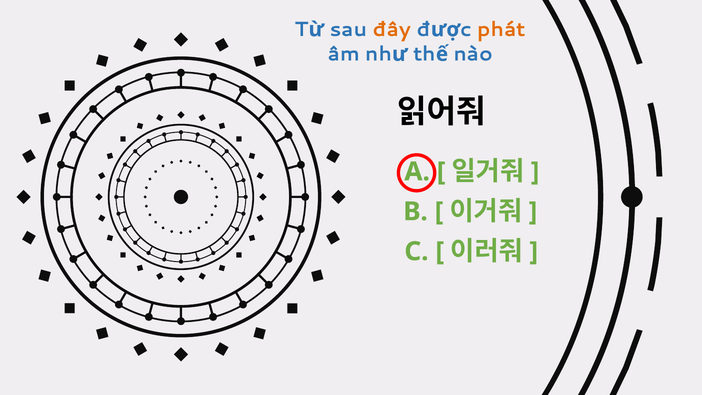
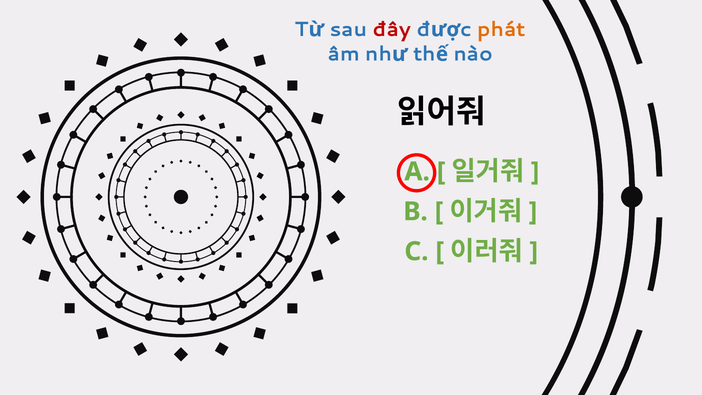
đây colour: orange -> red (392, 30)
